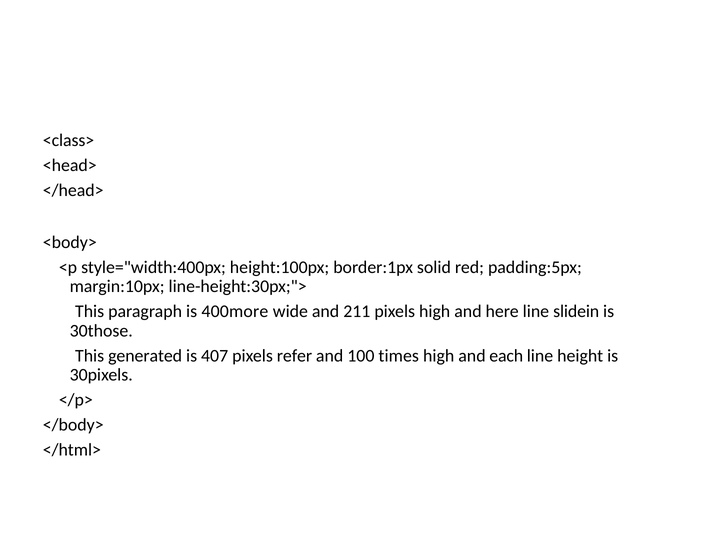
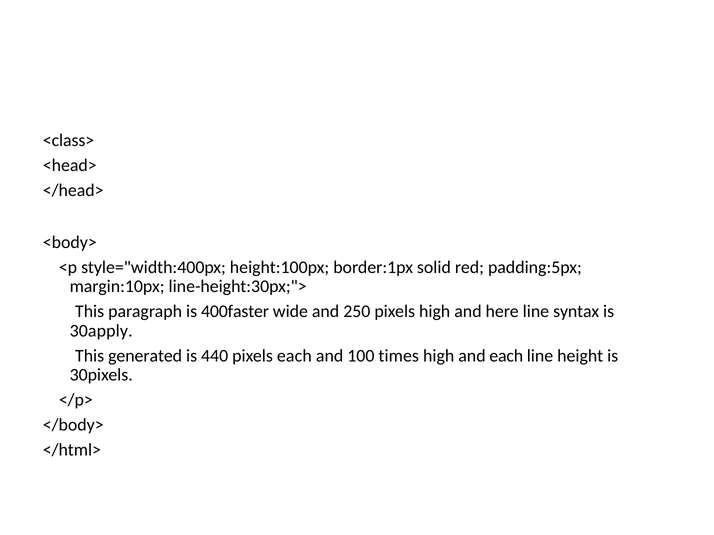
400more: 400more -> 400faster (235, 312)
211: 211 -> 250 (357, 312)
slidein: slidein -> syntax (576, 312)
30those: 30those -> 30apply (101, 331)
407: 407 -> 440 (215, 356)
pixels refer: refer -> each (294, 356)
